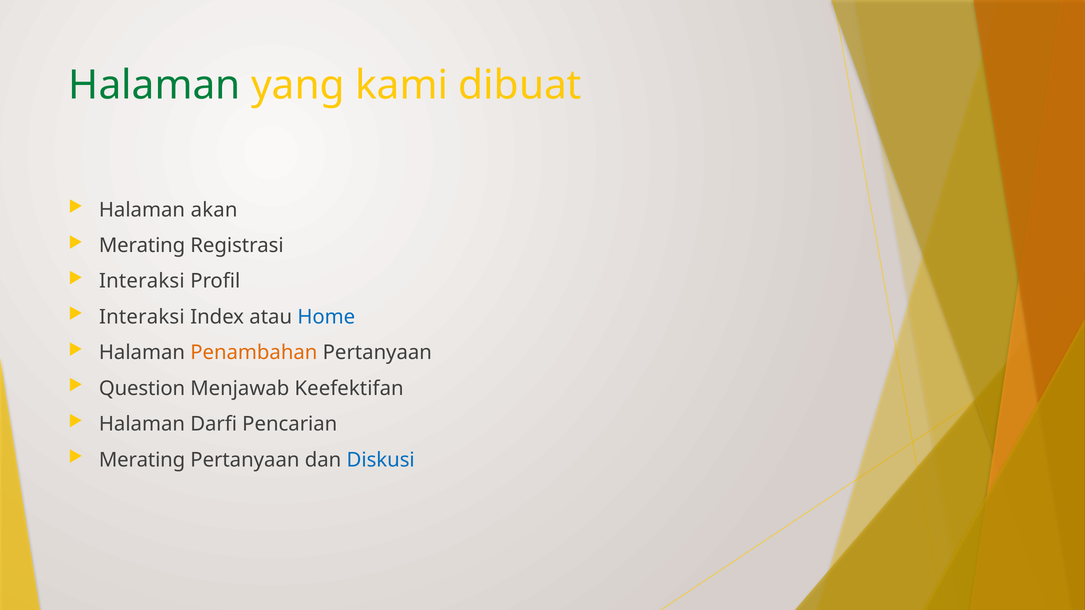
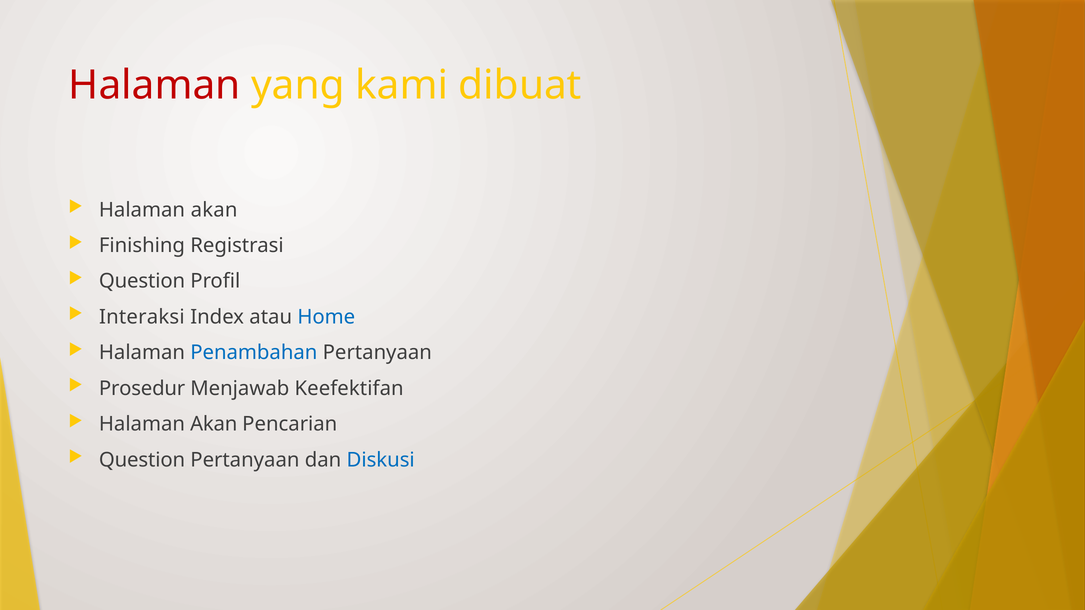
Halaman colour: green -> red (155, 86)
Merating: Merating -> Finishing (142, 246)
Interaksi: Interaksi -> Question (142, 281)
Penambahan colour: orange -> blue (254, 353)
Question: Question -> Prosedur (142, 389)
Darfi: Darfi -> Akan (214, 424)
Merating: Merating -> Question (142, 460)
